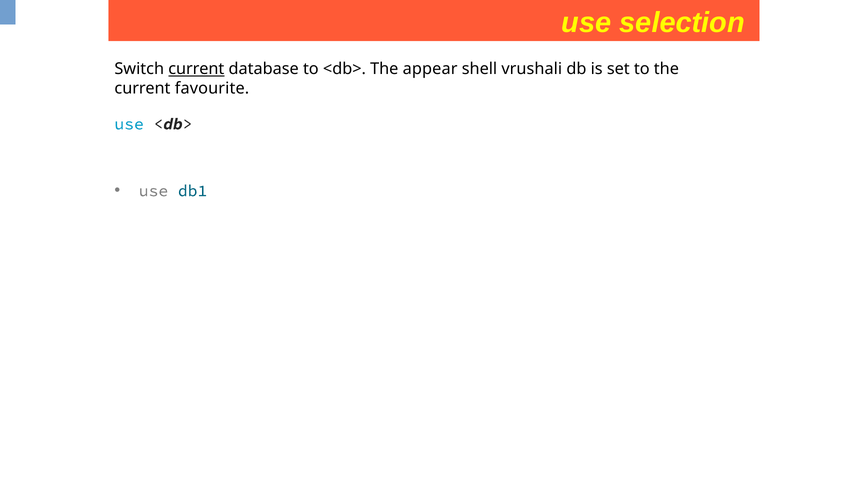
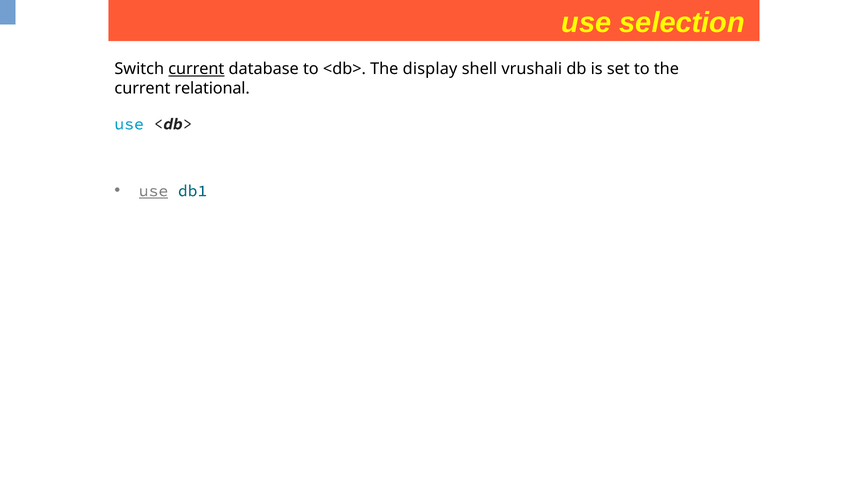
appear: appear -> display (430, 69)
favourite: favourite -> relational (212, 88)
use underline: none -> present (154, 191)
